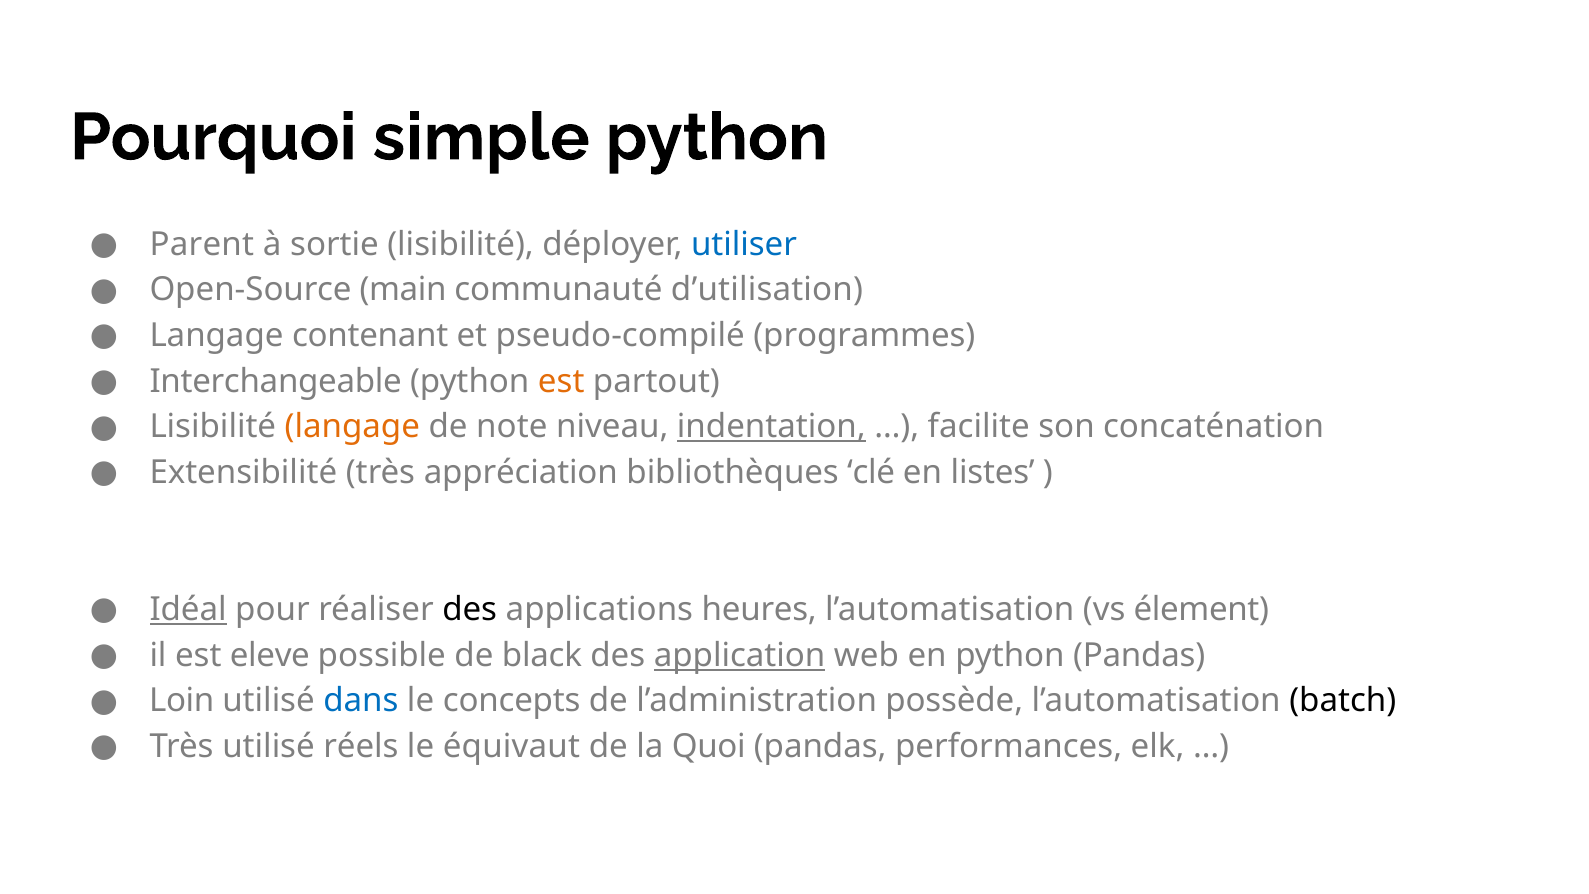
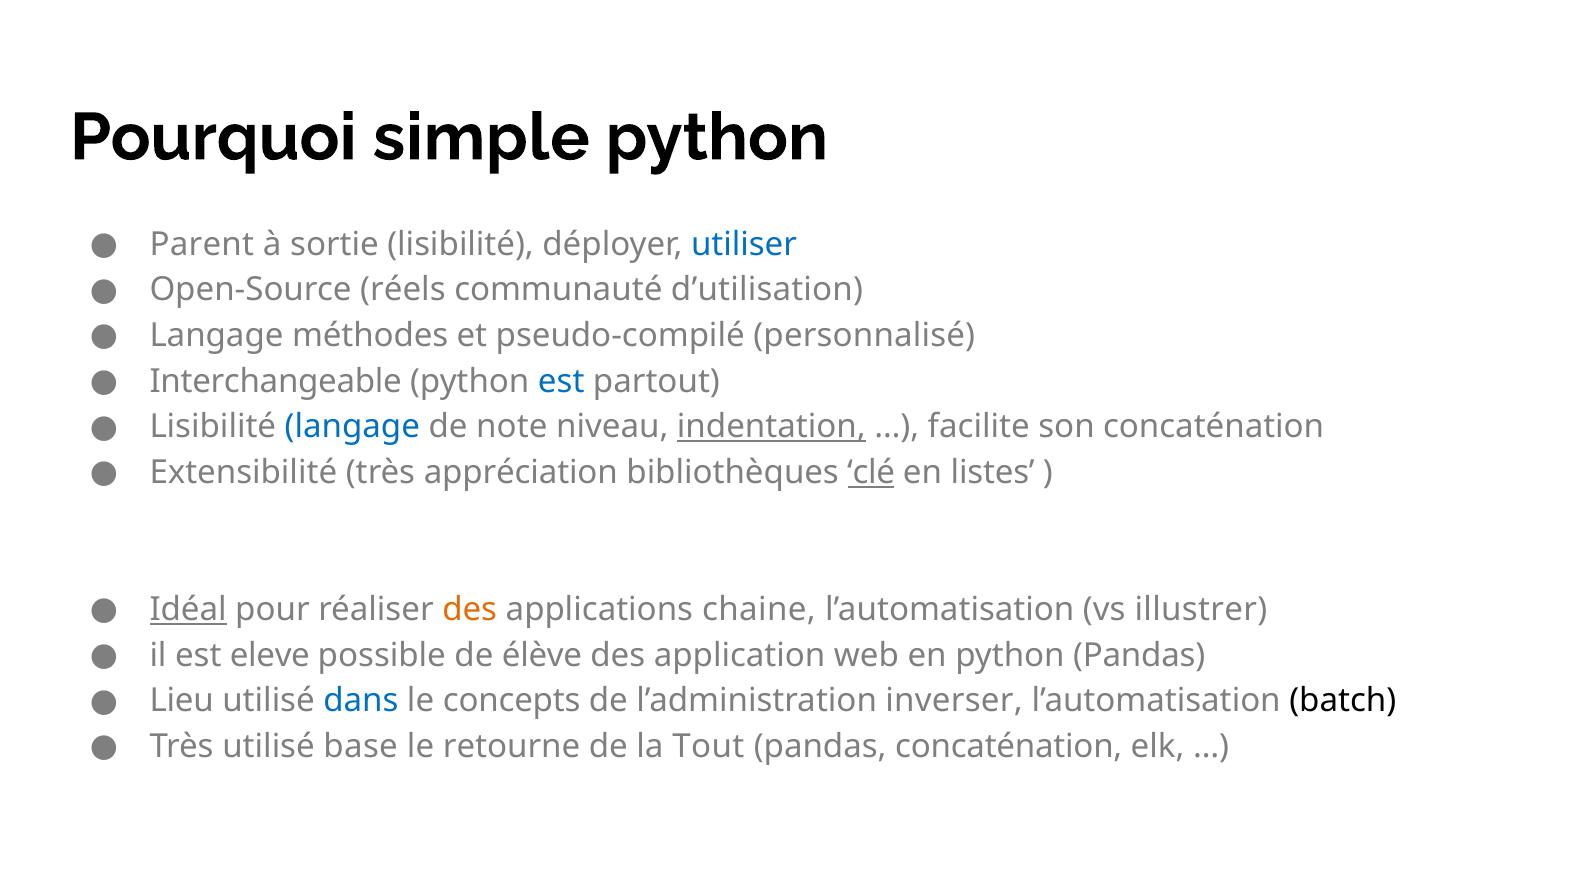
main: main -> réels (403, 290)
contenant: contenant -> méthodes (370, 336)
programmes: programmes -> personnalisé (864, 336)
est colour: orange -> blue (561, 381)
langage colour: orange -> blue (352, 427)
clé underline: none -> present (871, 473)
des colour: black -> orange (470, 610)
heures: heures -> chaine (759, 610)
élement: élement -> illustrer (1201, 610)
black: black -> élève (542, 655)
application underline: present -> none (740, 655)
Loin: Loin -> Lieu (182, 701)
possède: possède -> inverser (954, 701)
réels: réels -> base (361, 747)
équivaut: équivaut -> retourne (512, 747)
Quoi: Quoi -> Tout (708, 747)
pandas performances: performances -> concaténation (1009, 747)
